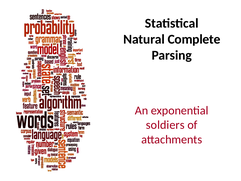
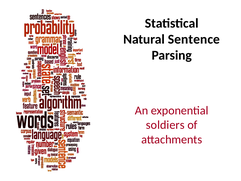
Complete: Complete -> Sentence (194, 39)
